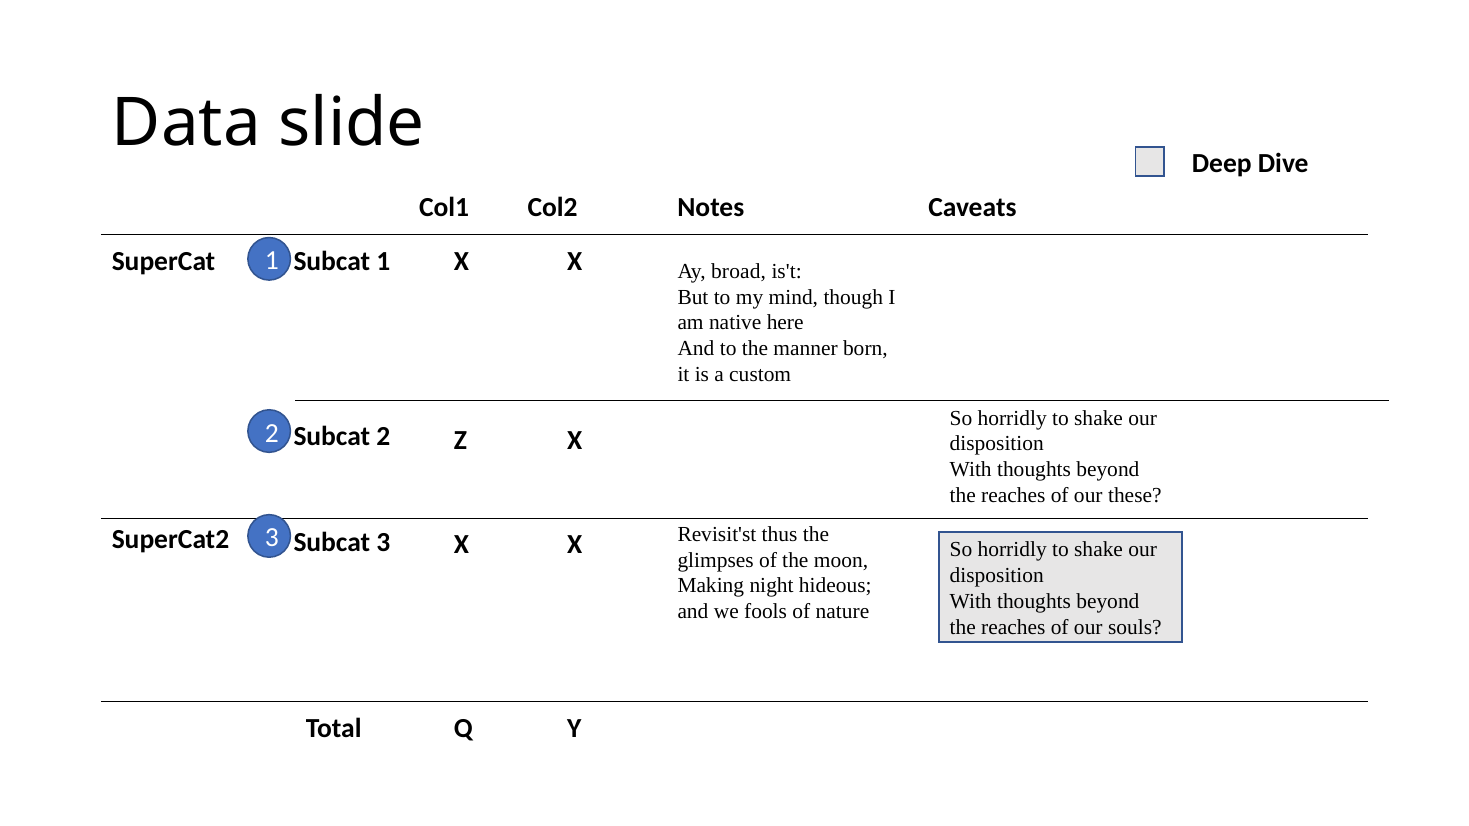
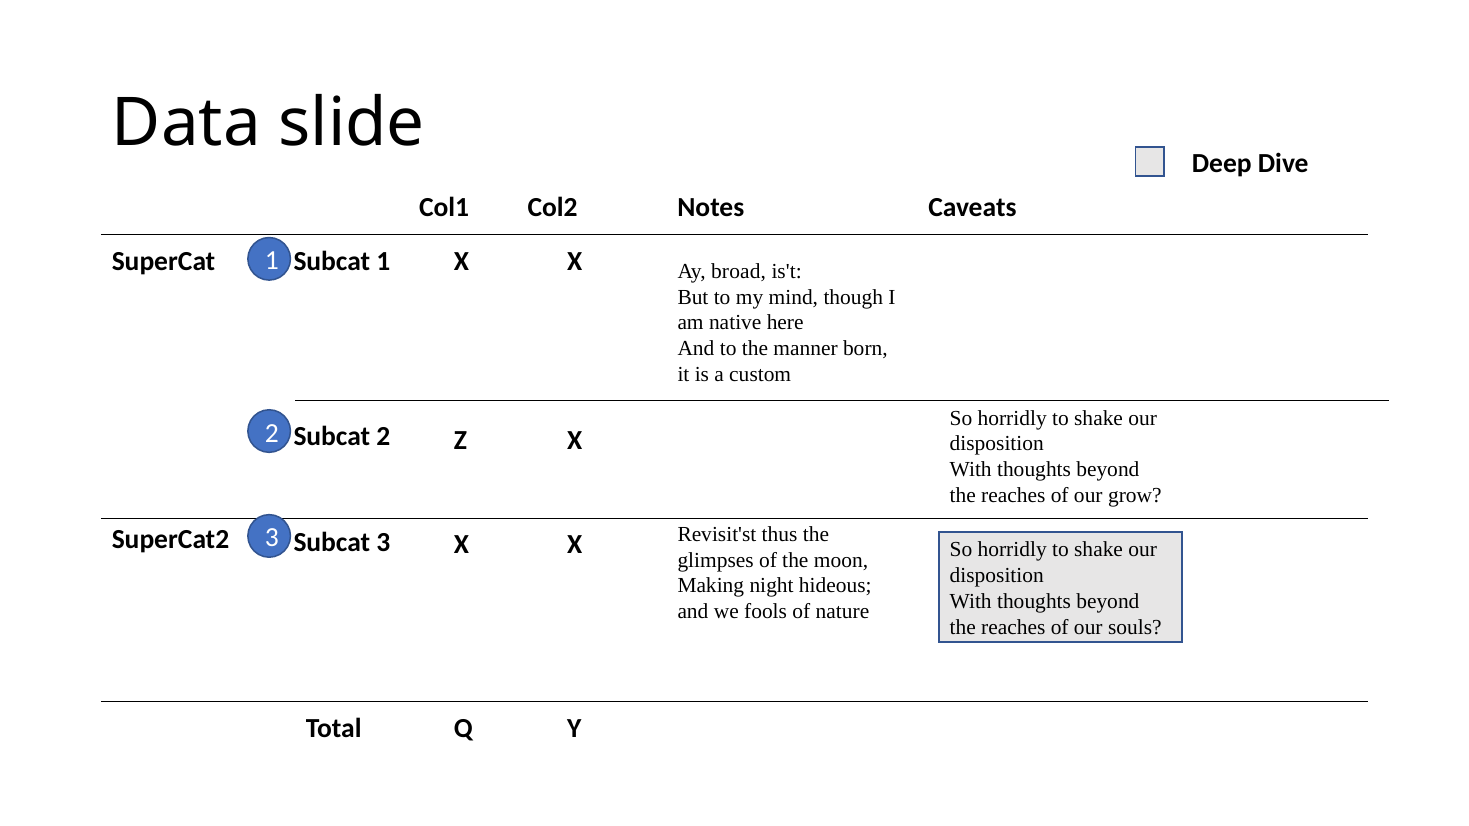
these: these -> grow (1135, 496)
